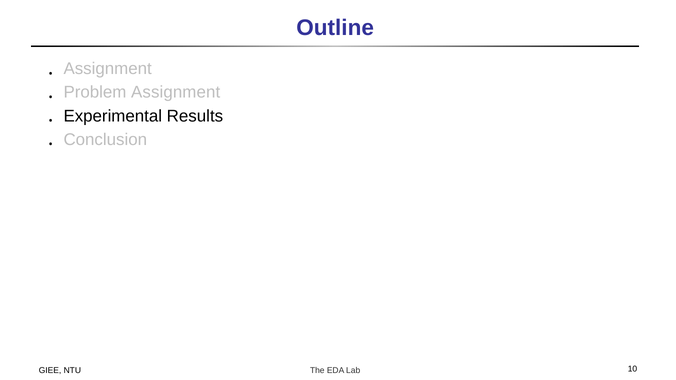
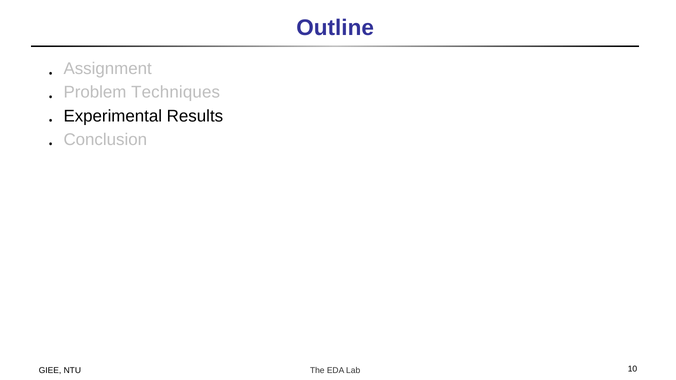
Problem Assignment: Assignment -> Techniques (176, 92)
